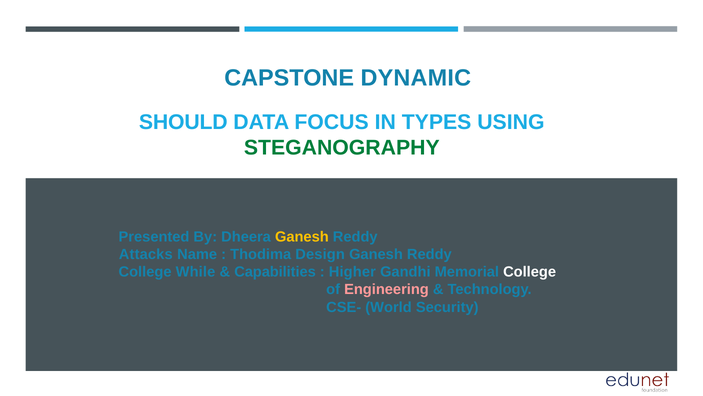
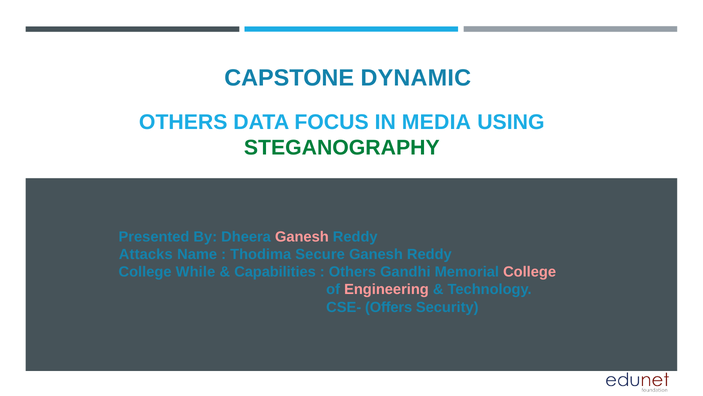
SHOULD: SHOULD -> OTHERS (183, 122)
TYPES: TYPES -> MEDIA (436, 122)
Ganesh colour: yellow -> pink (302, 236)
Design: Design -> Secure (320, 254)
Higher: Higher -> Others (352, 272)
College colour: white -> pink (530, 272)
World: World -> Offers (389, 307)
